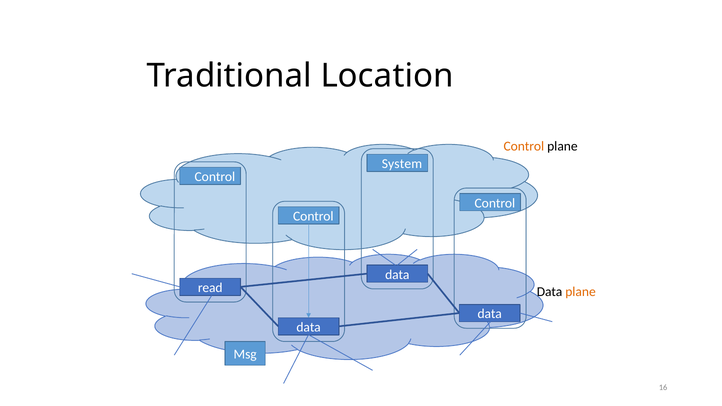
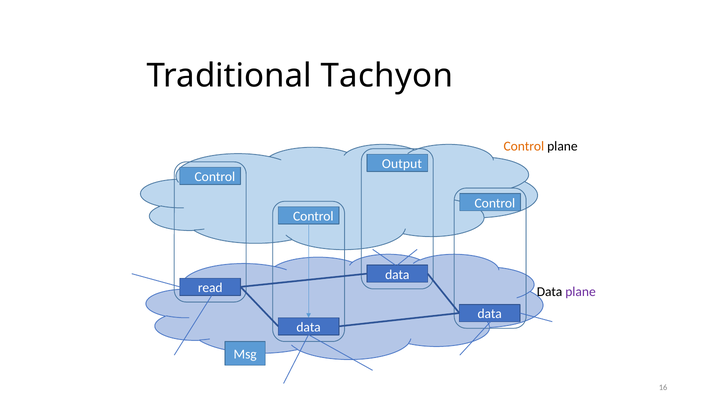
Location: Location -> Tachyon (387, 76)
System: System -> Output (402, 164)
plane colour: orange -> purple (581, 292)
